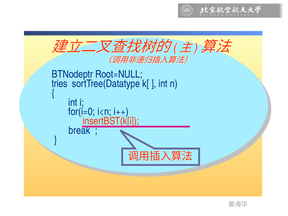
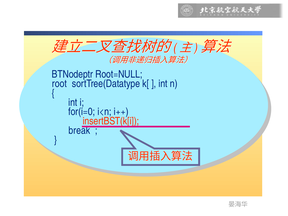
tries: tries -> root (59, 84)
